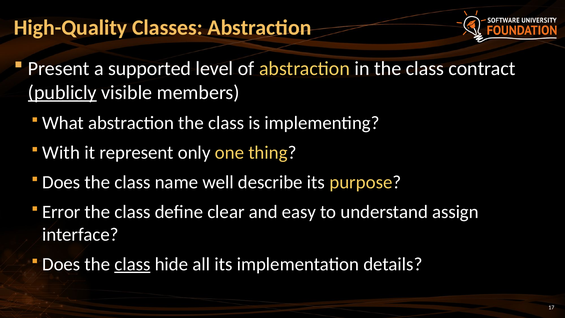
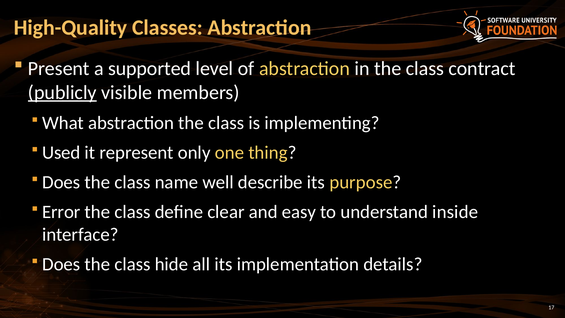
With: With -> Used (61, 152)
assign: assign -> inside (455, 212)
class underline: present -> none (132, 264)
